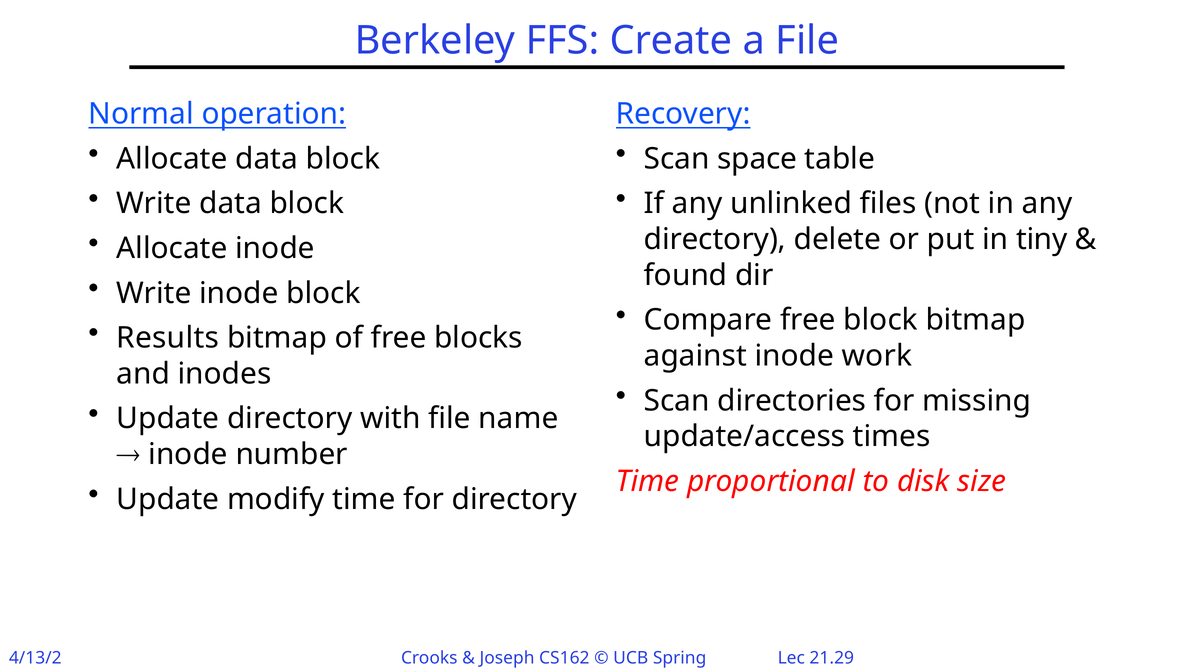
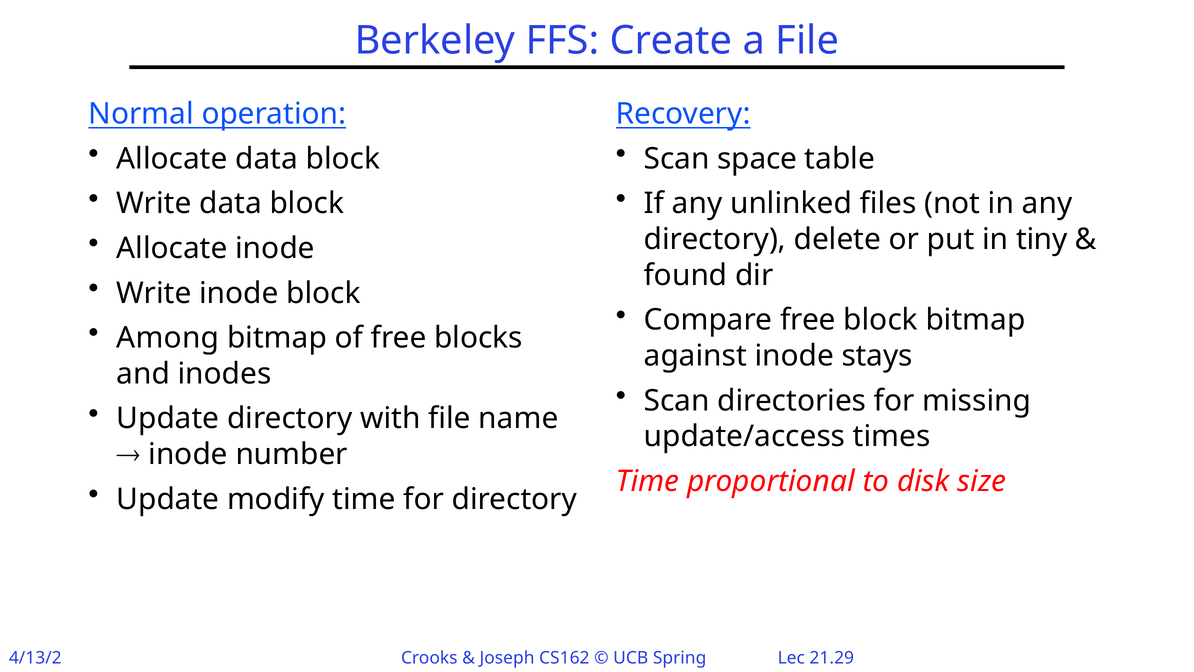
Results: Results -> Among (168, 338)
work: work -> stays (877, 356)
